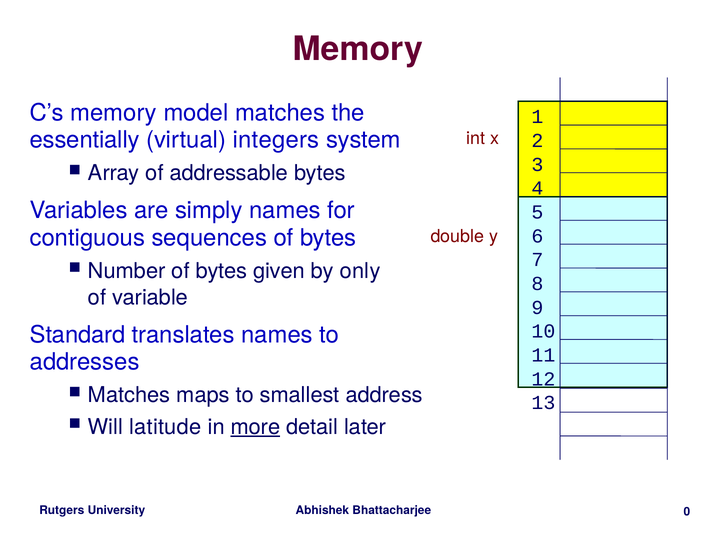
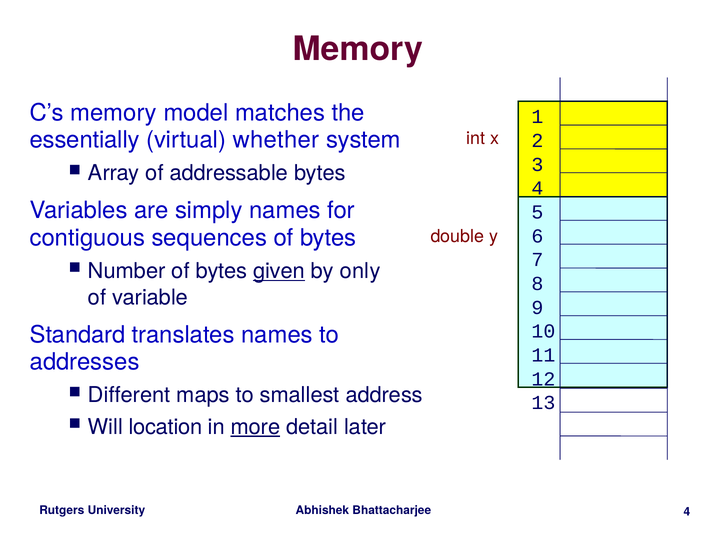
integers: integers -> whether (276, 140)
given underline: none -> present (279, 271)
Matches: Matches -> Different (129, 395)
latitude: latitude -> location (166, 427)
0: 0 -> 4 (687, 512)
